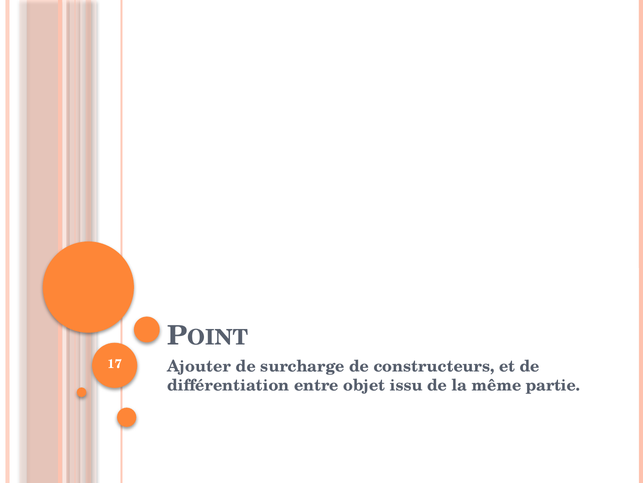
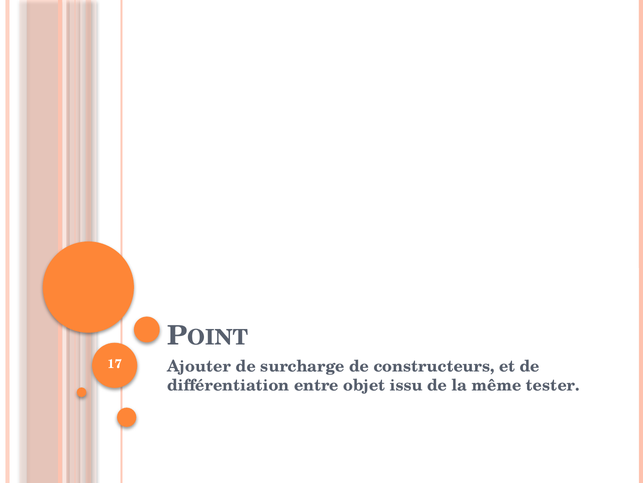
partie: partie -> tester (553, 385)
